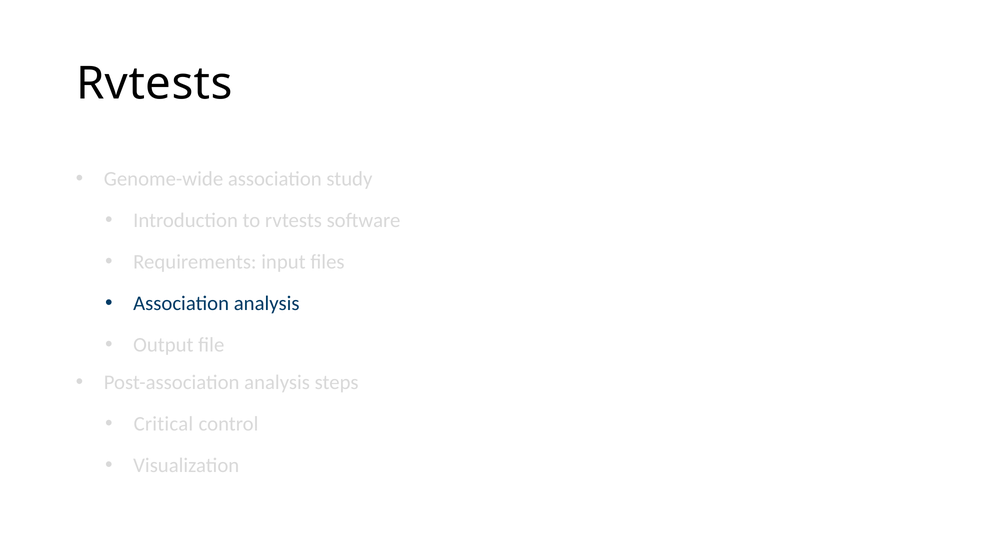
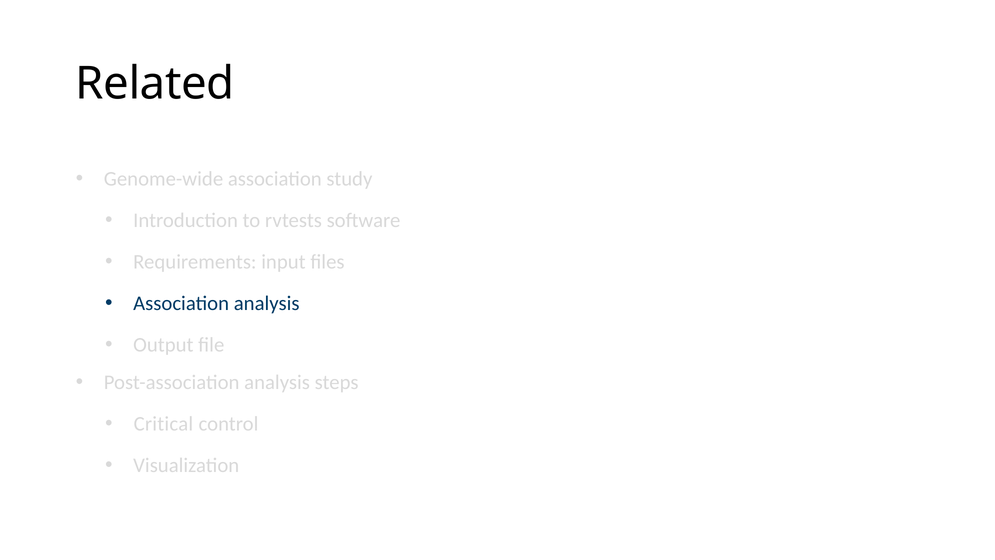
Rvtests: Rvtests -> Related (155, 84)
